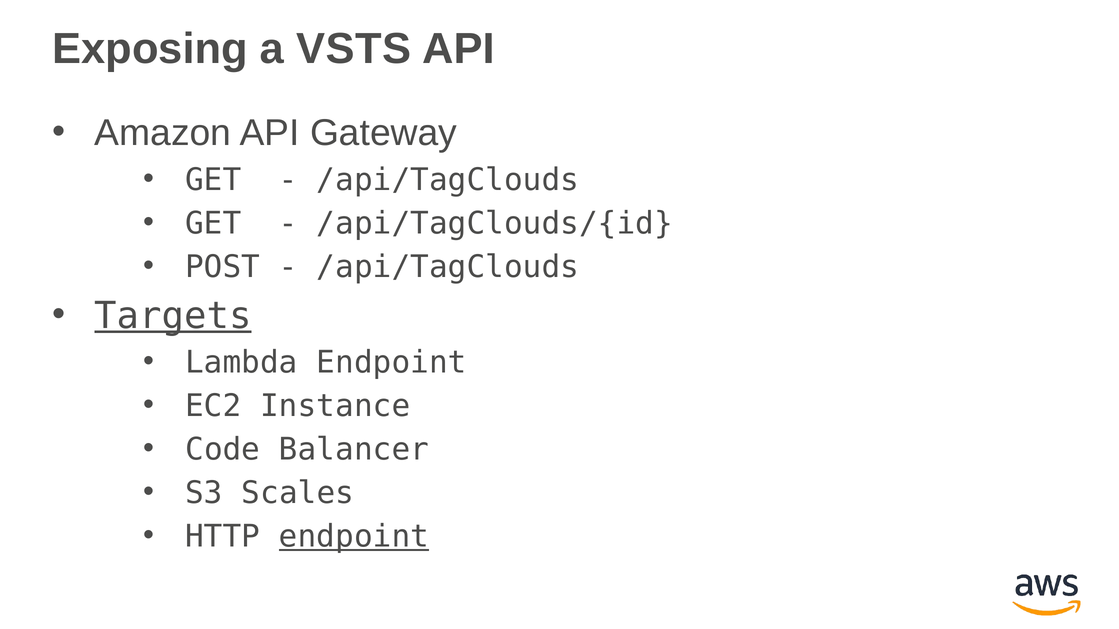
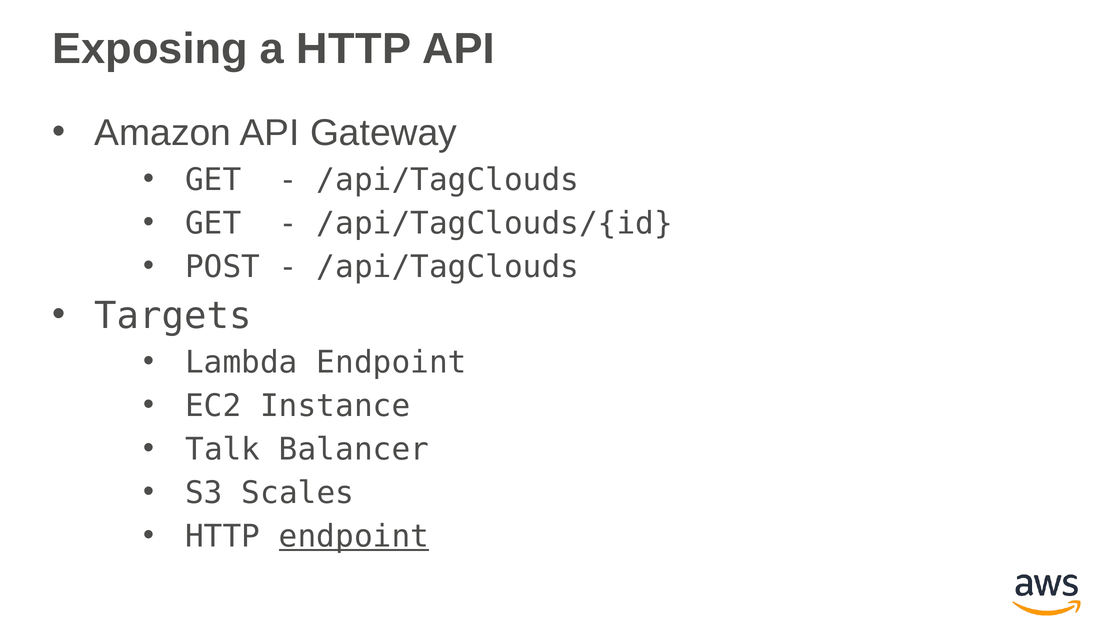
a VSTS: VSTS -> HTTP (354, 49)
Targets underline: present -> none (173, 316)
Code: Code -> Talk (223, 450)
